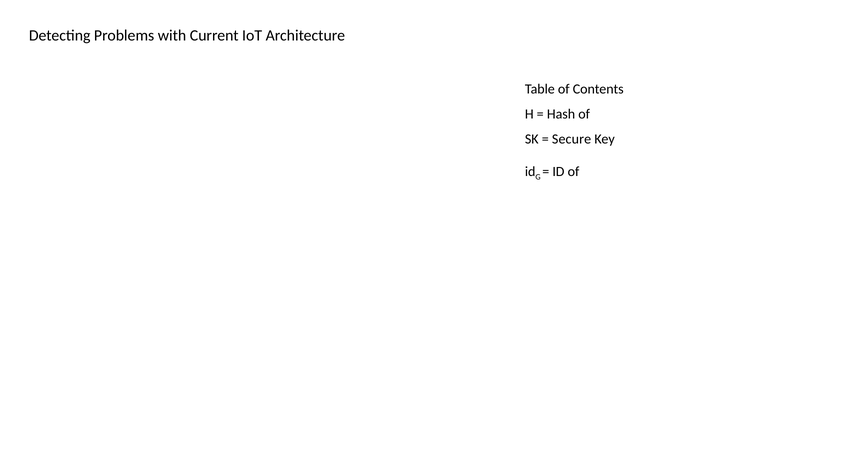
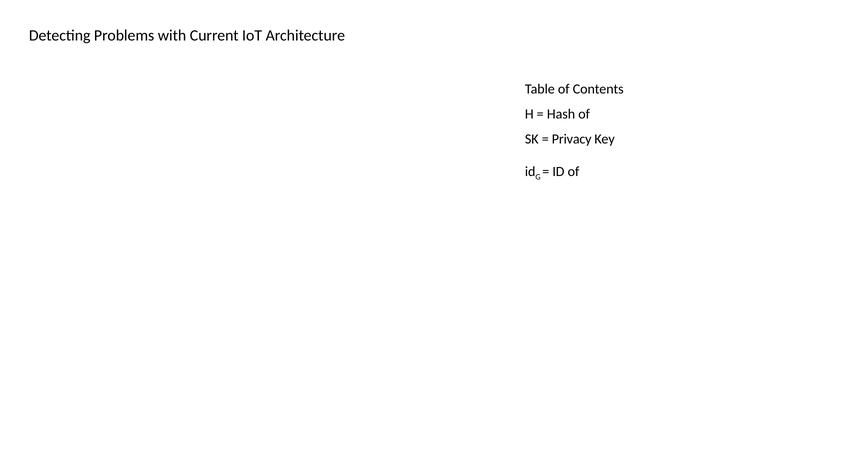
Secure: Secure -> Privacy (572, 139)
